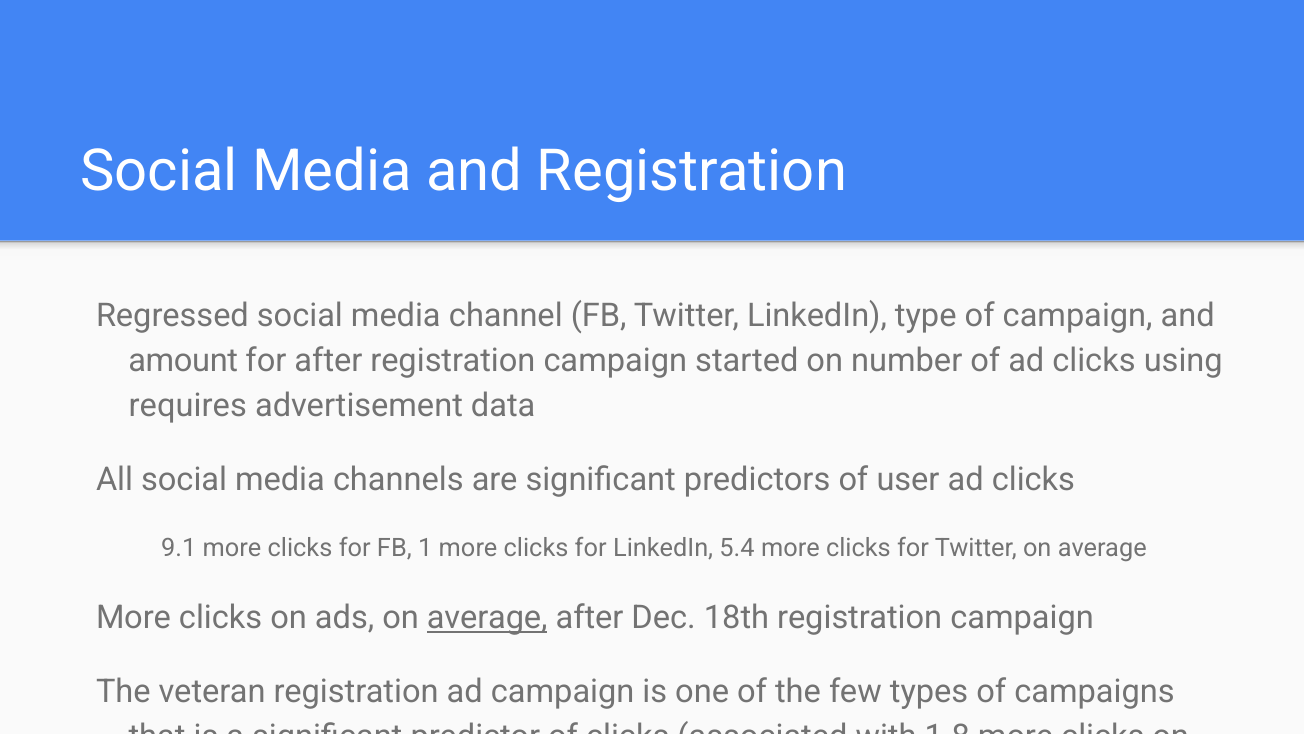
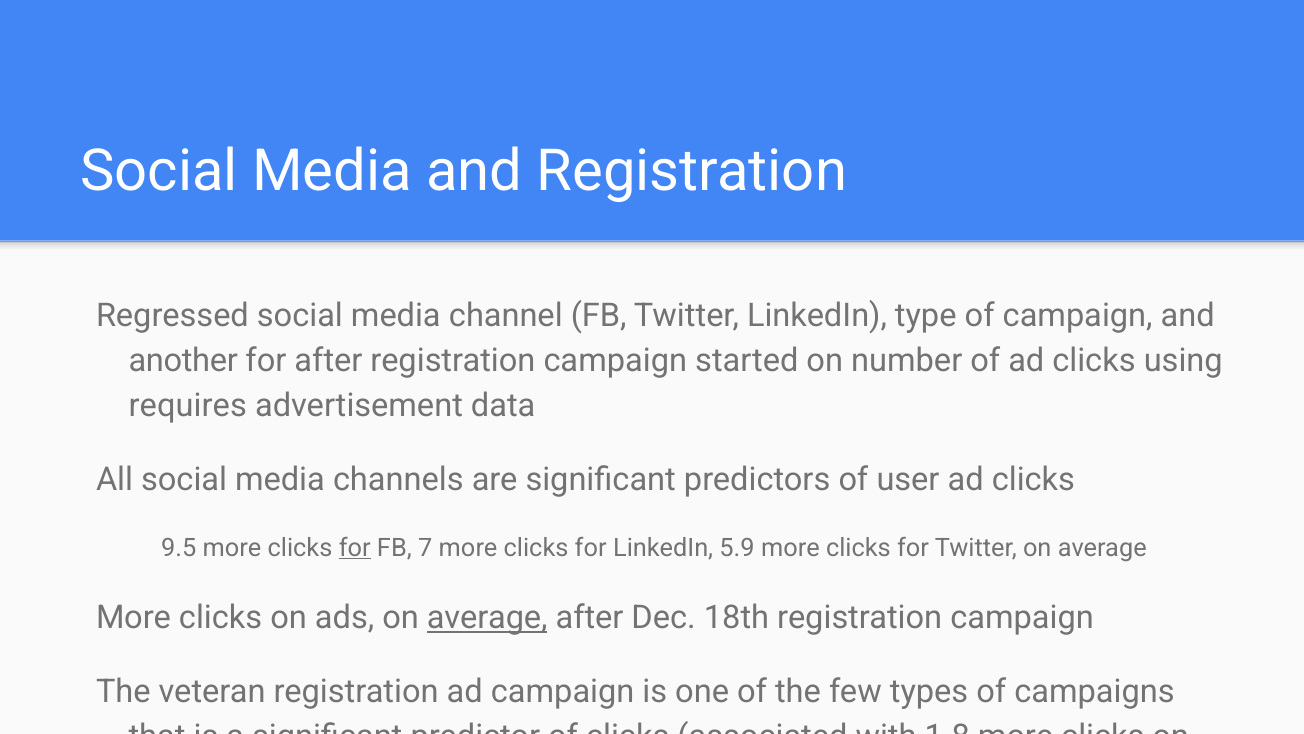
amount: amount -> another (183, 361)
9.1: 9.1 -> 9.5 (179, 547)
for underline: none -> present (355, 547)
1: 1 -> 7 (425, 547)
5.4: 5.4 -> 5.9 (737, 547)
